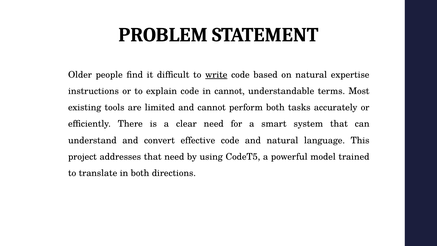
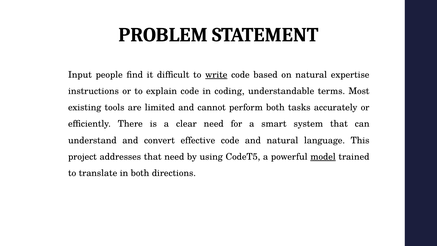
Older: Older -> Input (80, 75)
in cannot: cannot -> coding (229, 91)
model underline: none -> present (323, 157)
